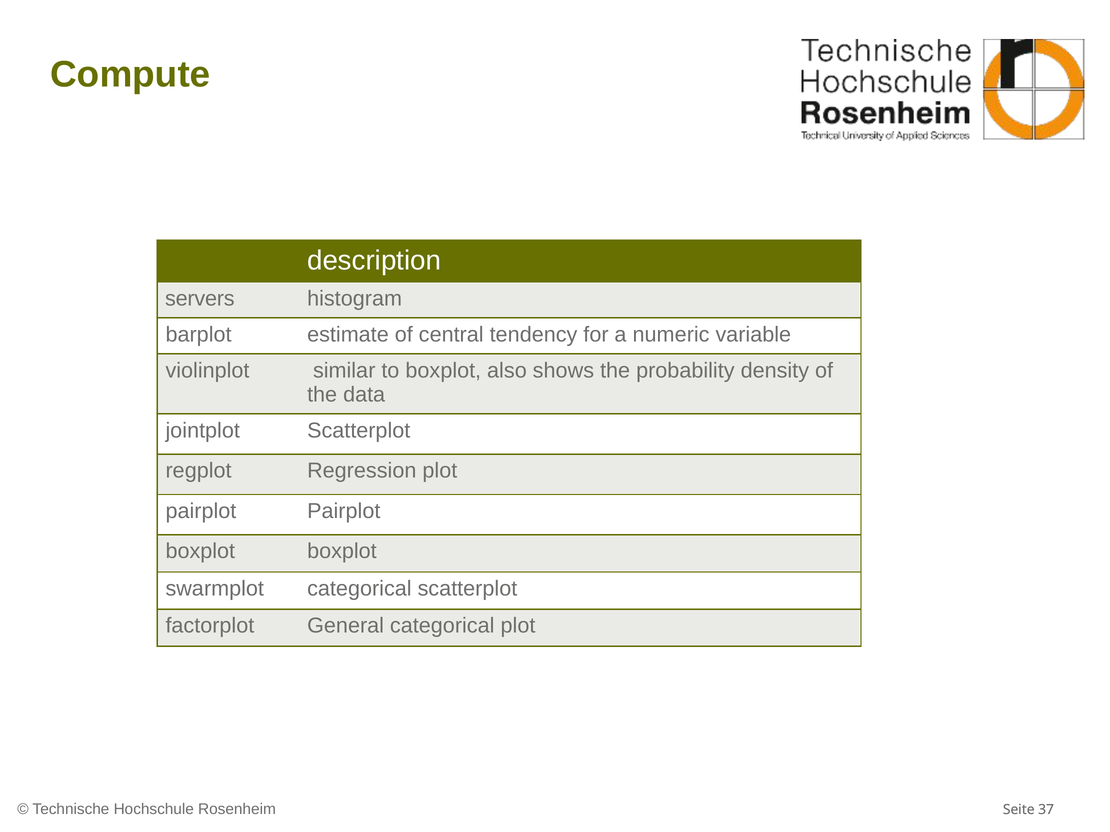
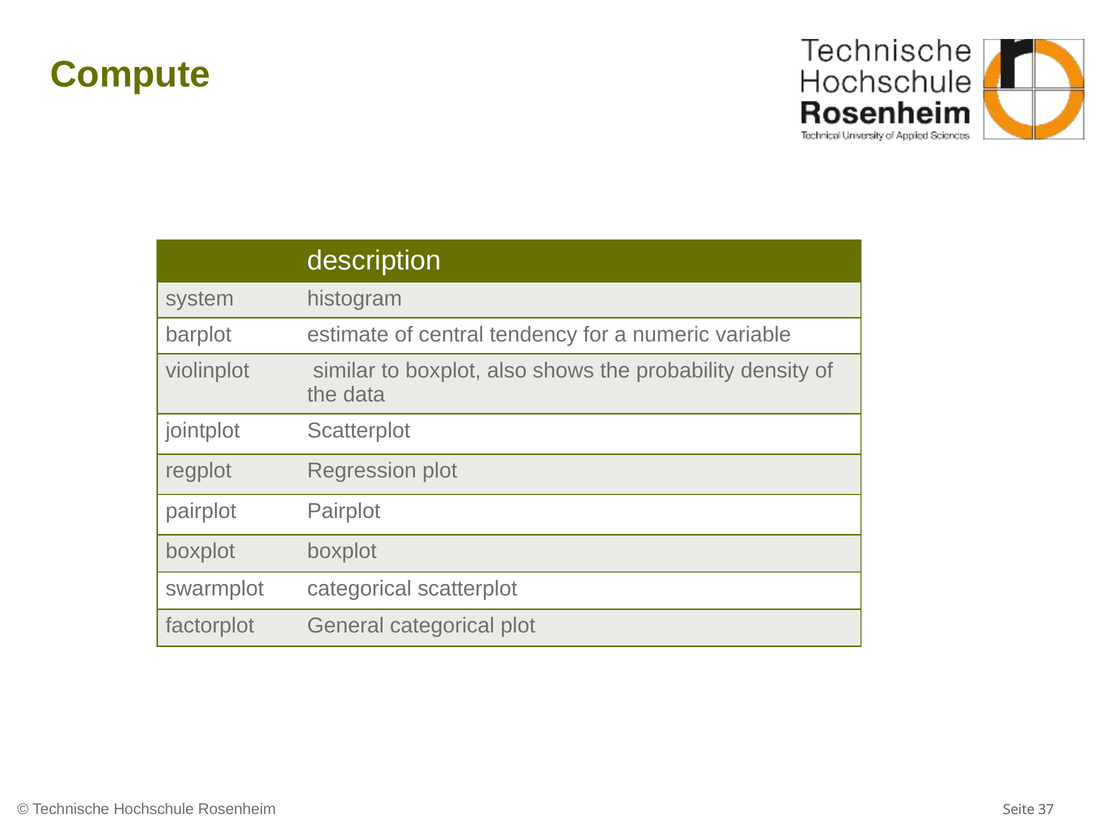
servers: servers -> system (200, 299)
